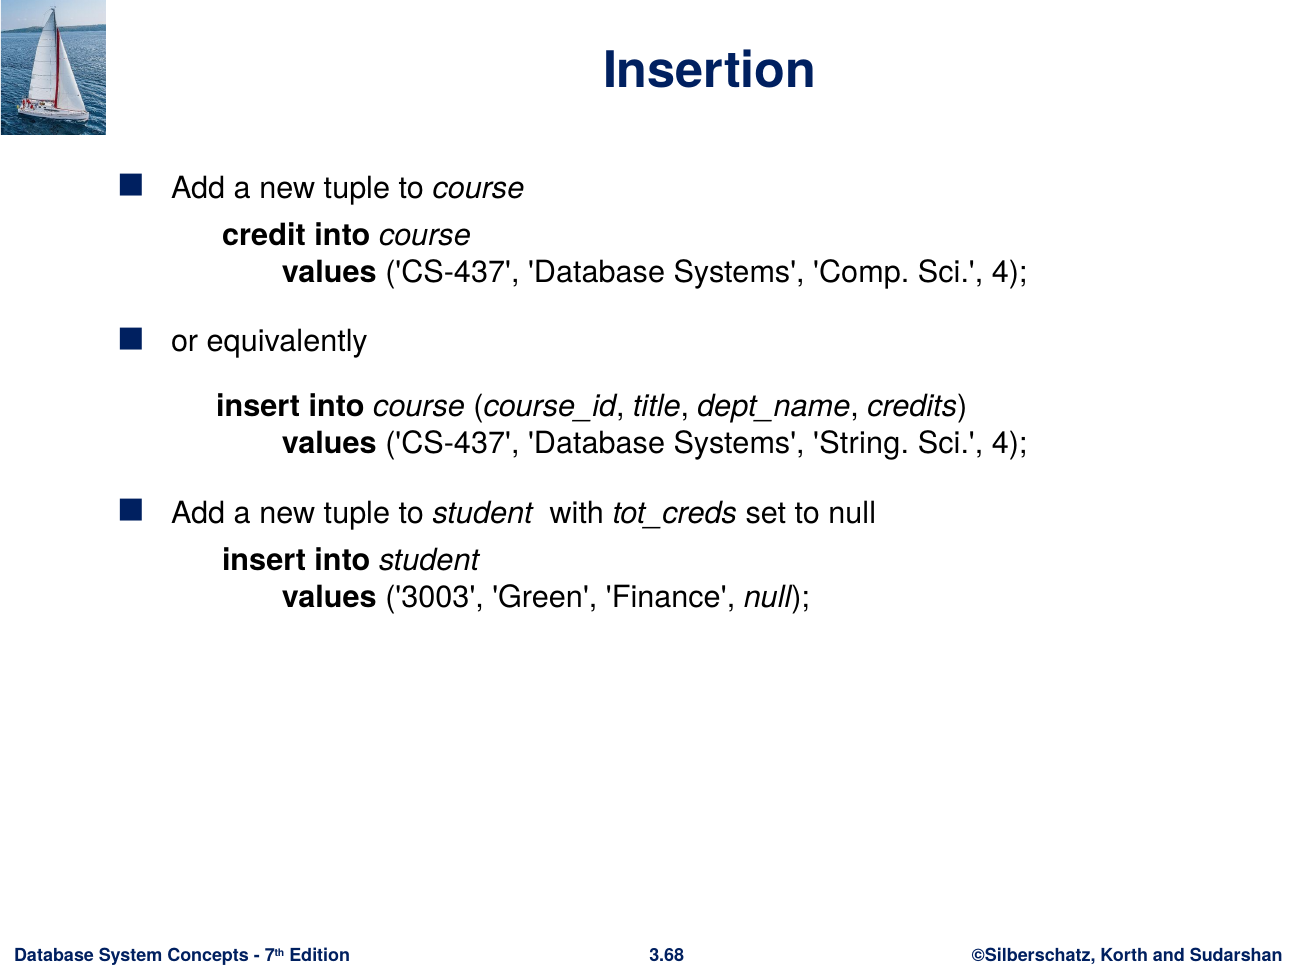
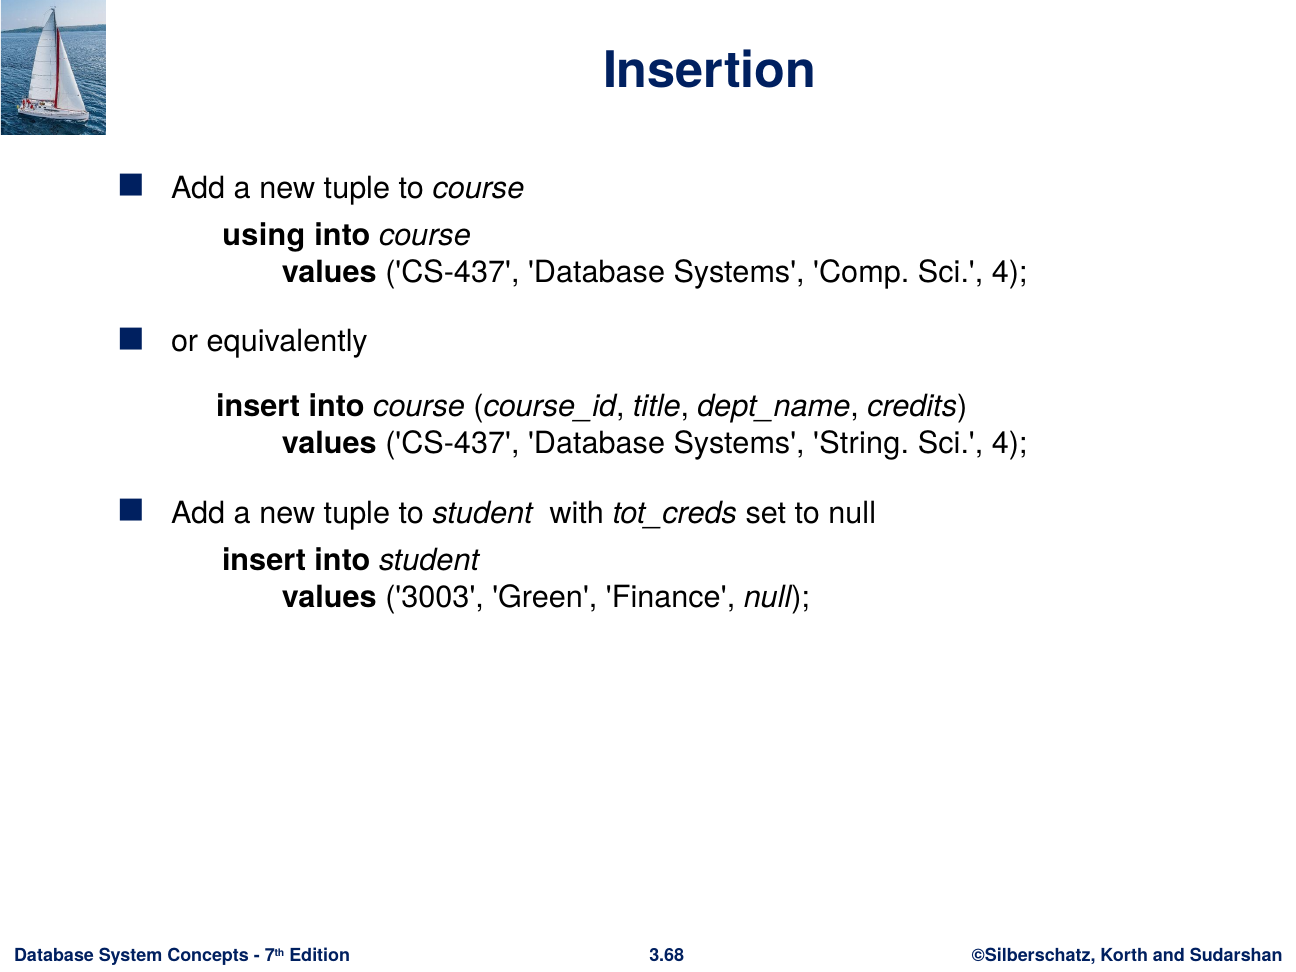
credit: credit -> using (264, 235)
